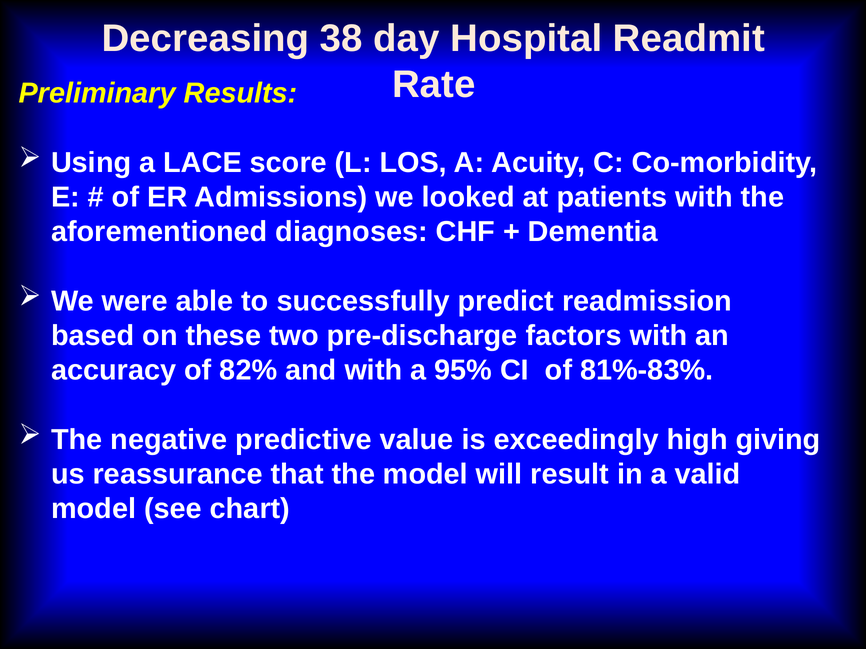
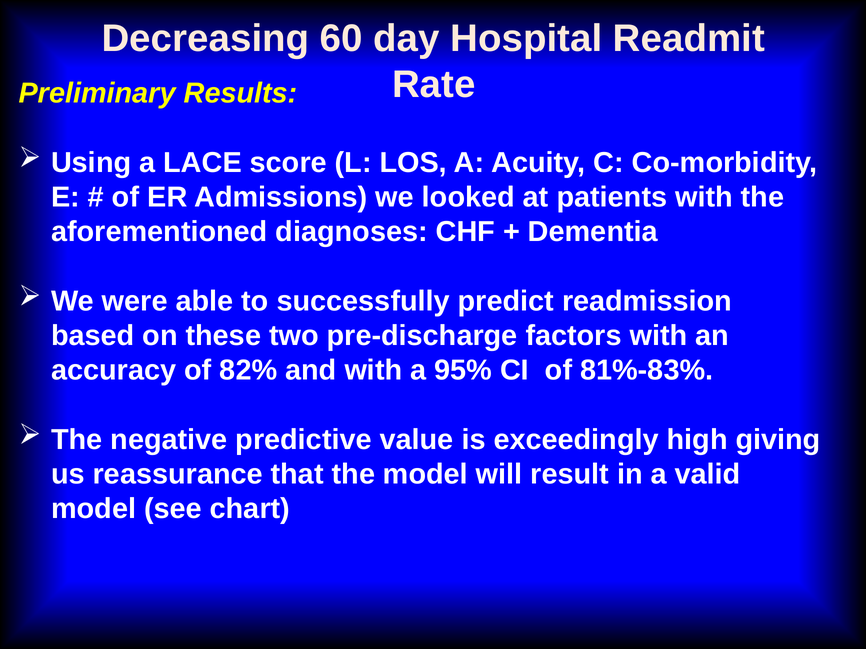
38: 38 -> 60 (341, 38)
